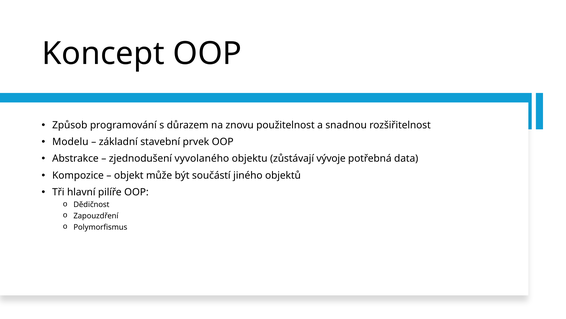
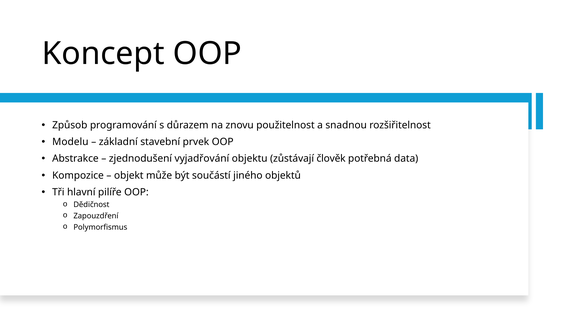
vyvolaného: vyvolaného -> vyjadřování (202, 158)
vývoje: vývoje -> člověk (331, 158)
